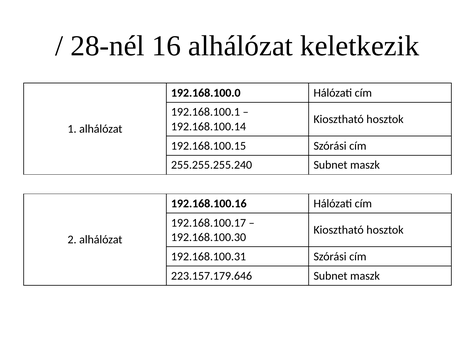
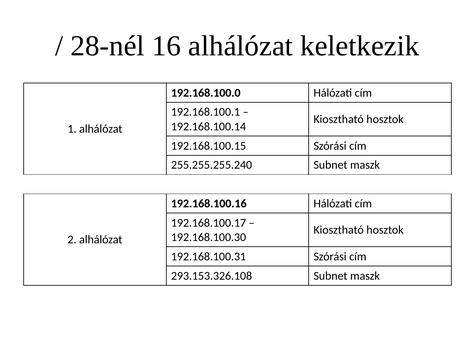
223.157.179.646: 223.157.179.646 -> 293.153.326.108 (212, 276)
